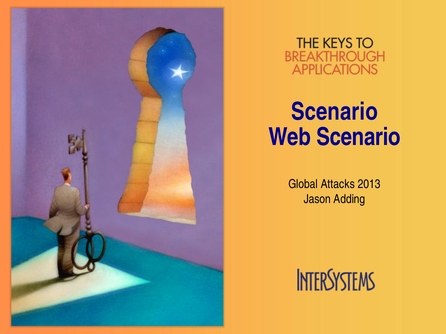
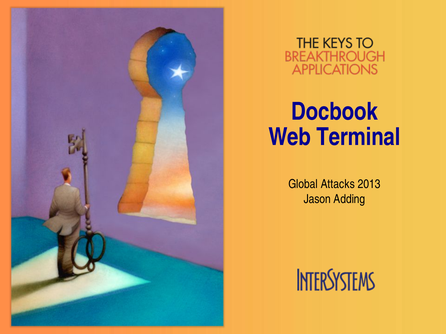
Scenario: Scenario -> Docbook (335, 112)
Web Scenario: Scenario -> Terminal (359, 137)
